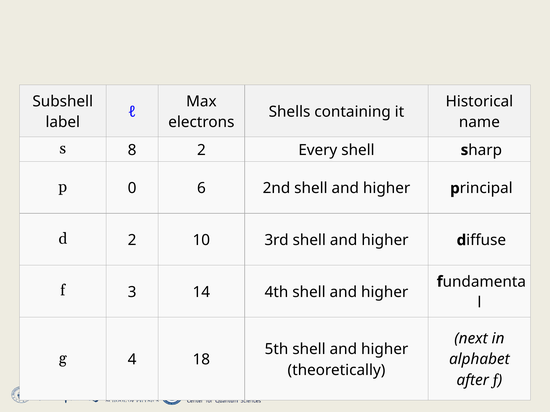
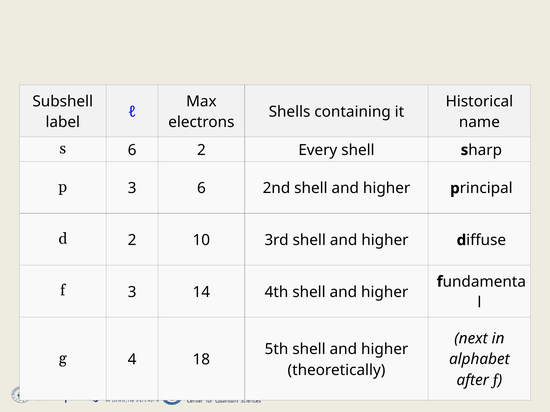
s 8: 8 -> 6 (132, 150)
p 0: 0 -> 3 (132, 189)
